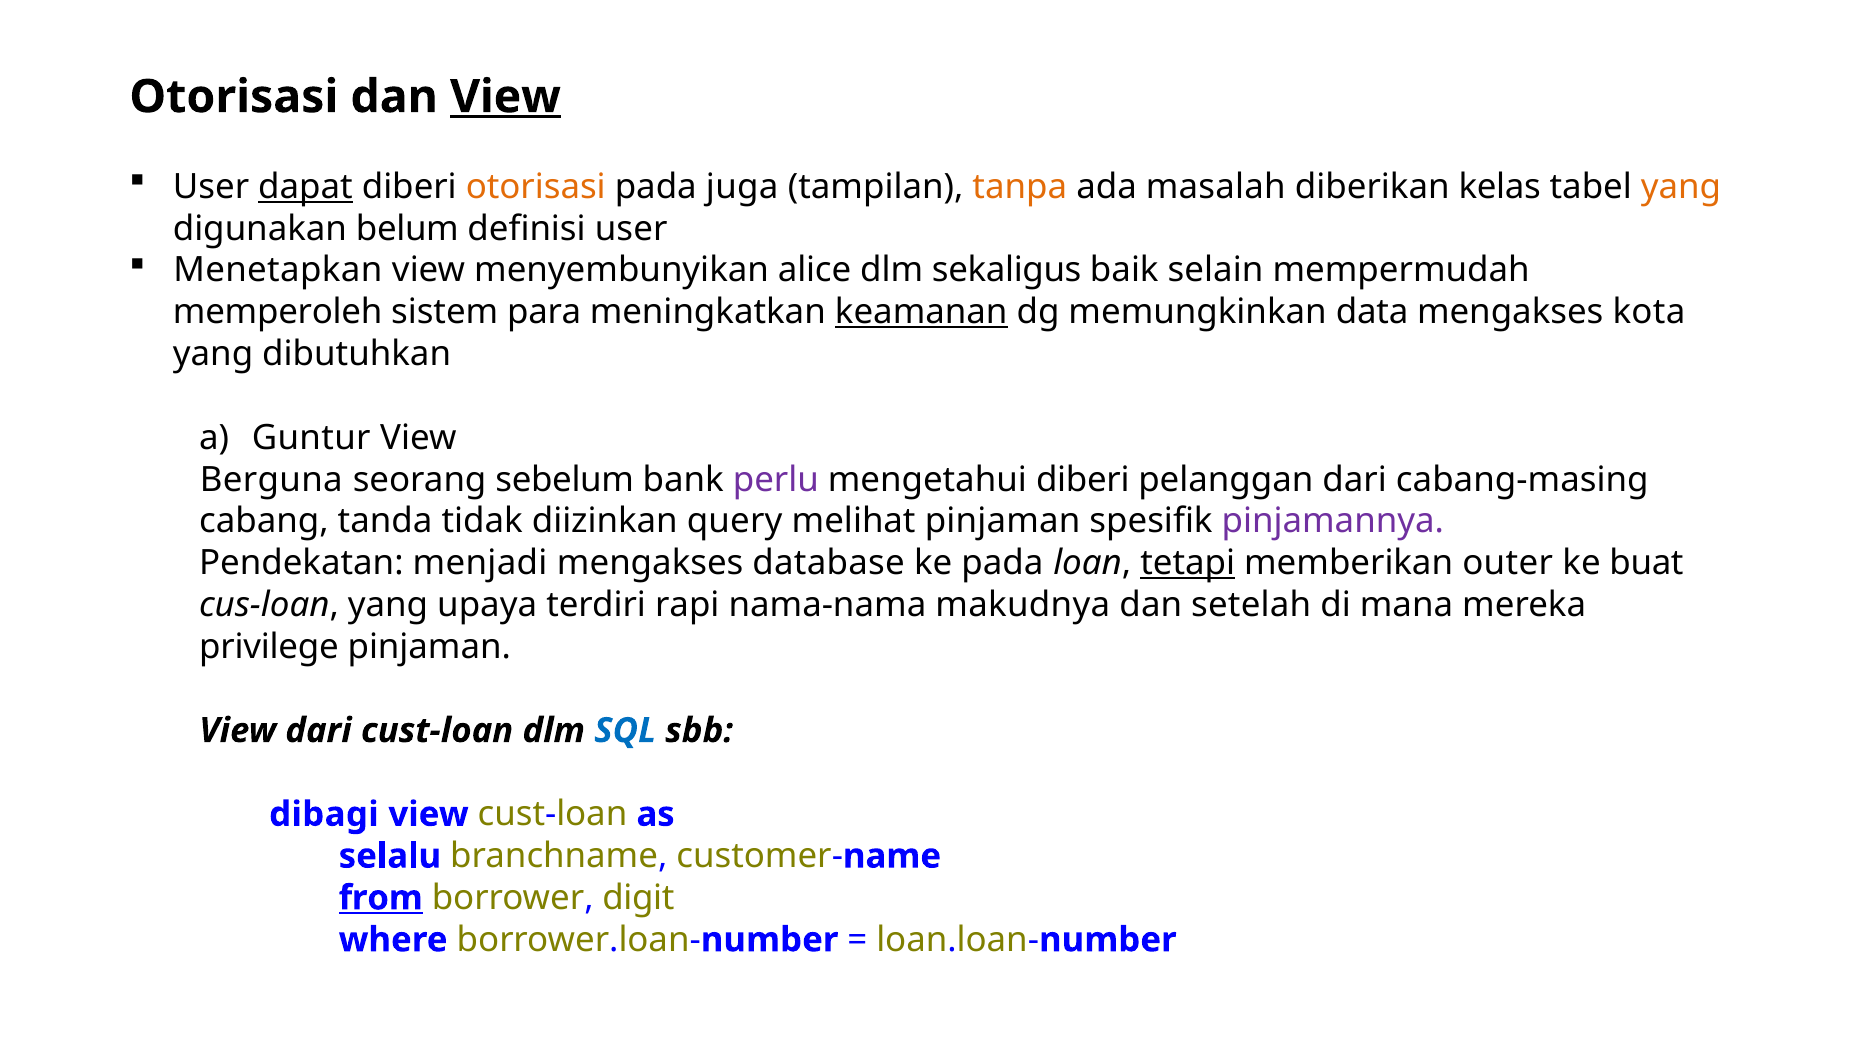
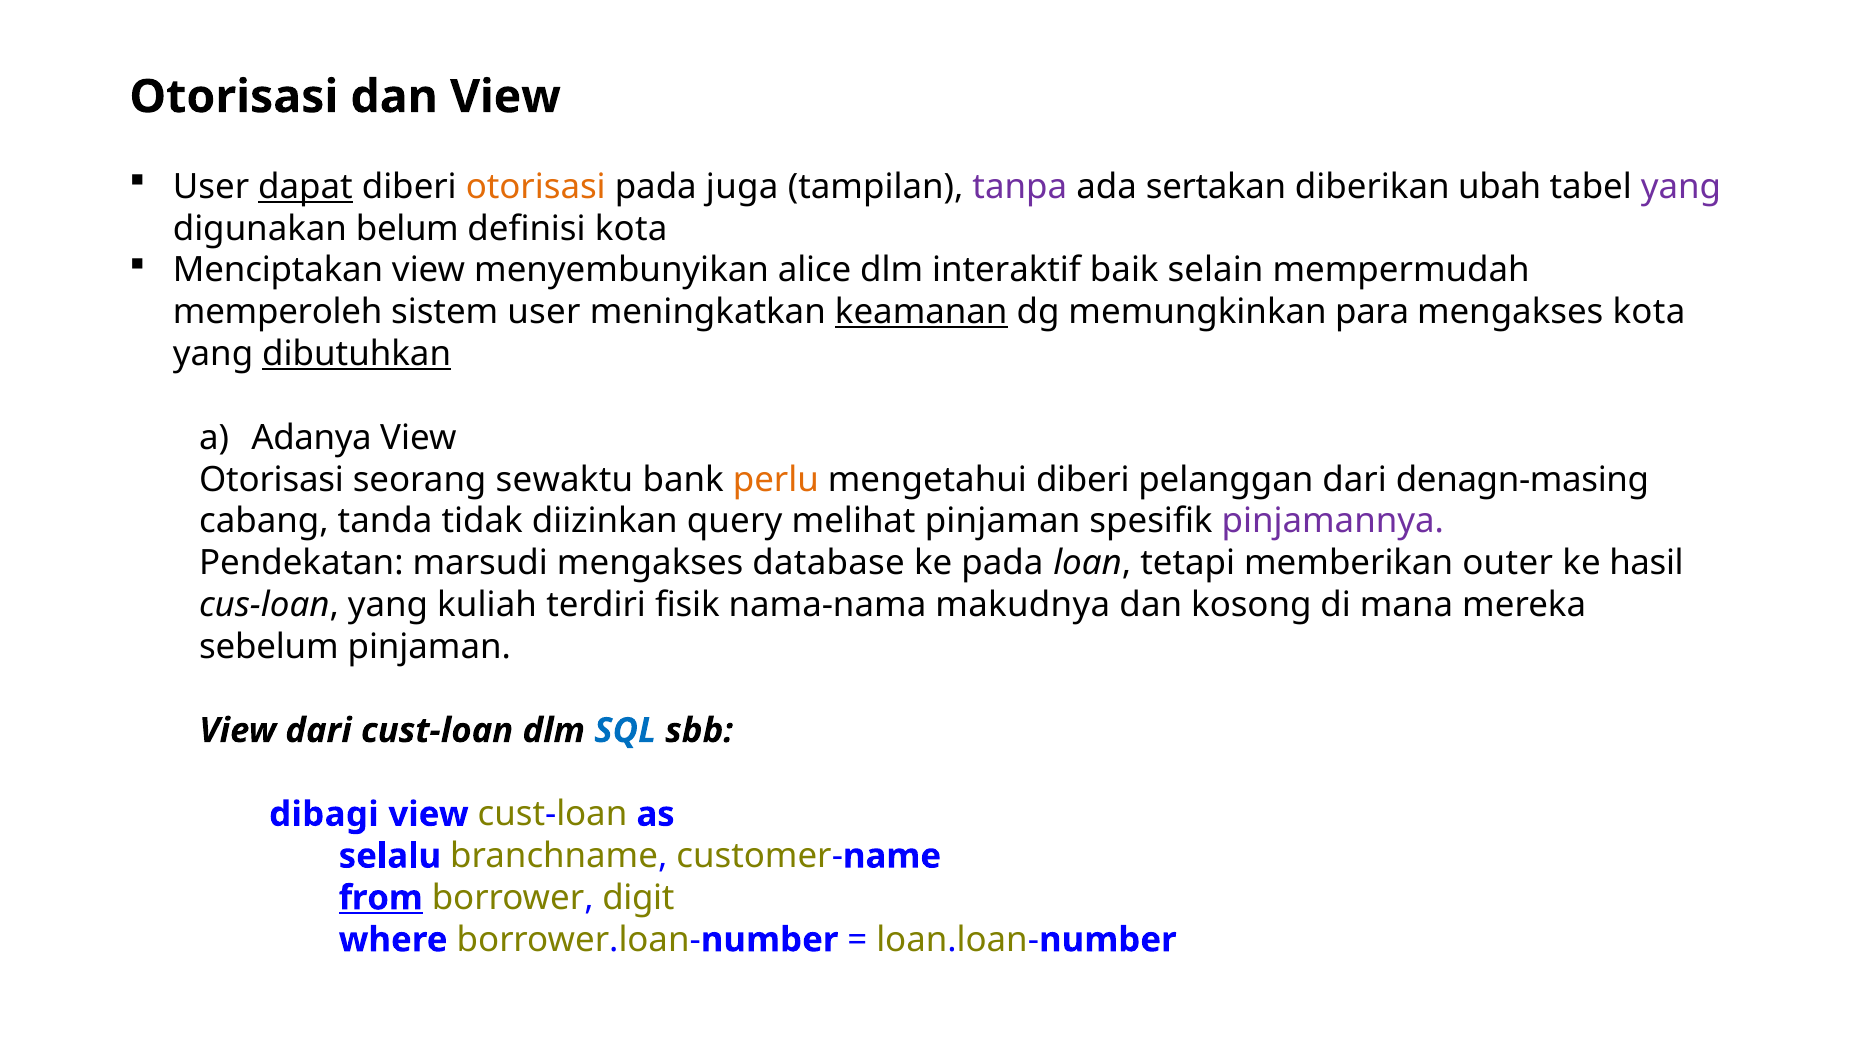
View underline: present -> none (505, 97)
tanpa colour: orange -> purple (1020, 187)
masalah: masalah -> sertakan (1216, 187)
kelas: kelas -> ubah (1500, 187)
yang colour: orange -> purple (1681, 187)
definisi user: user -> kota (631, 229)
Menetapkan: Menetapkan -> Menciptakan (278, 270)
sekaligus: sekaligus -> interaktif (1007, 270)
sistem para: para -> user (544, 312)
data: data -> para (1372, 312)
dibutuhkan underline: none -> present (357, 354)
Guntur: Guntur -> Adanya (312, 438)
Berguna: Berguna -> Otorisasi (272, 480)
sebelum: sebelum -> sewaktu (564, 480)
perlu colour: purple -> orange (776, 480)
cabang-masing: cabang-masing -> denagn-masing (1522, 480)
menjadi: menjadi -> marsudi (480, 563)
tetapi underline: present -> none (1188, 563)
buat: buat -> hasil (1647, 563)
upaya: upaya -> kuliah (487, 605)
rapi: rapi -> fisik (687, 605)
setelah: setelah -> kosong (1251, 605)
privilege: privilege -> sebelum (269, 647)
